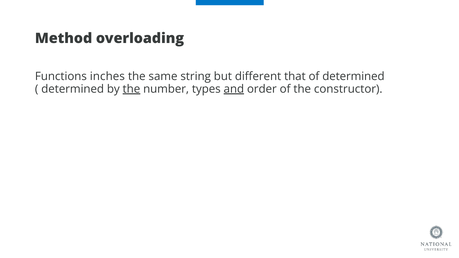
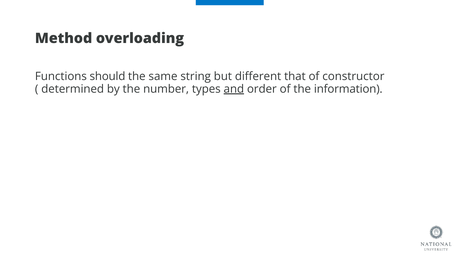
inches: inches -> should (107, 77)
of determined: determined -> constructor (353, 77)
the underline: present -> none (131, 89)
constructor: constructor -> information (348, 89)
